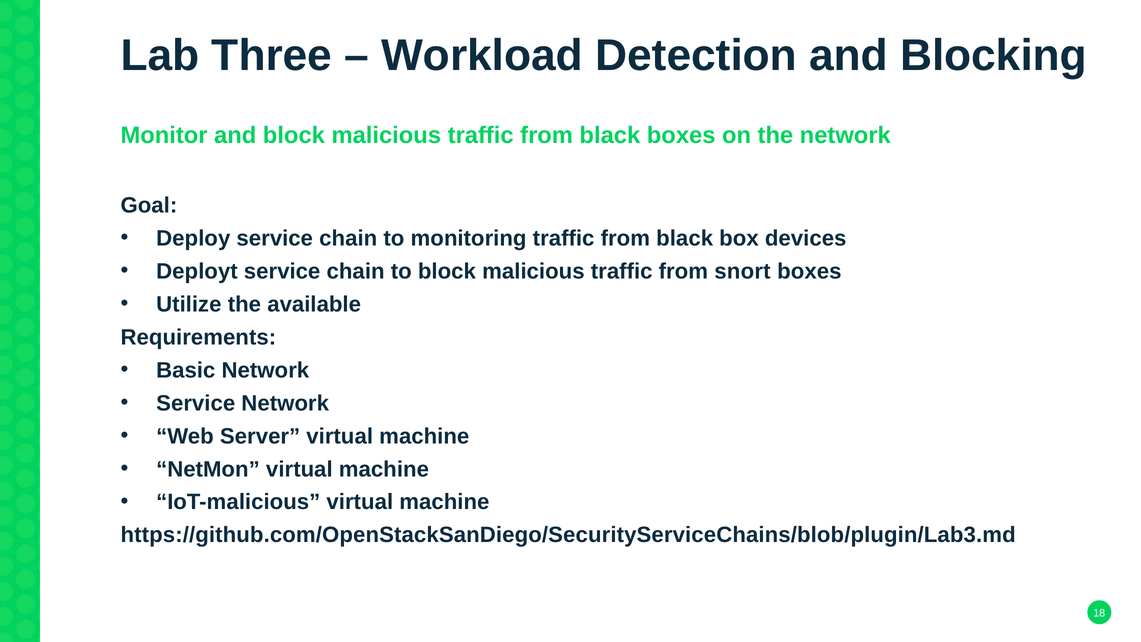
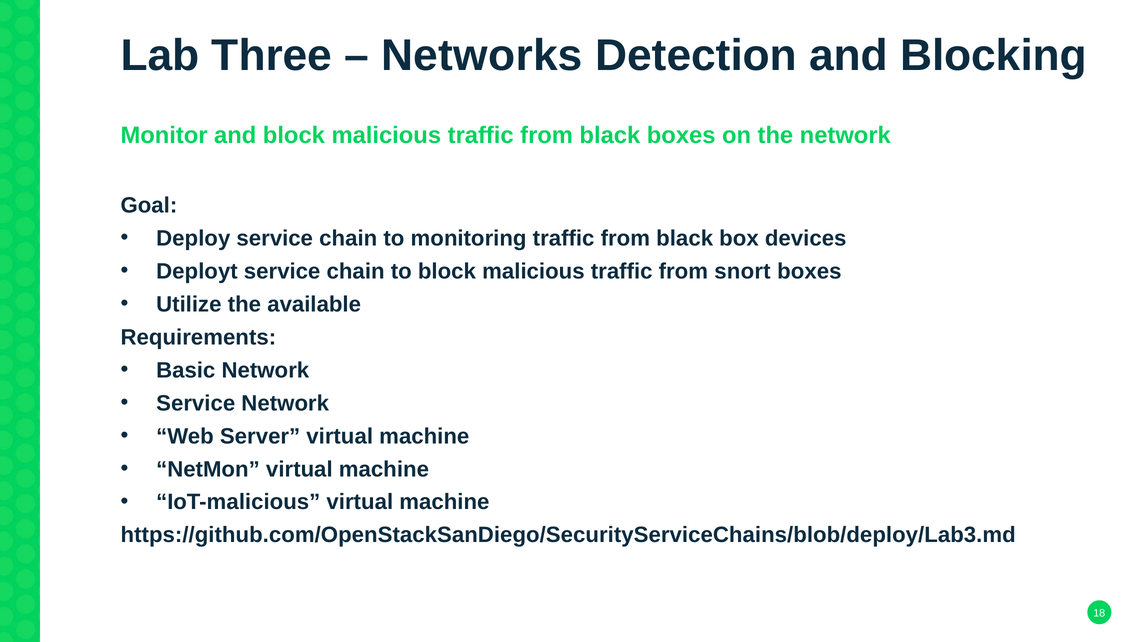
Workload: Workload -> Networks (482, 56)
https://github.com/OpenStackSanDiego/SecurityServiceChains/blob/plugin/Lab3.md: https://github.com/OpenStackSanDiego/SecurityServiceChains/blob/plugin/Lab3.md -> https://github.com/OpenStackSanDiego/SecurityServiceChains/blob/deploy/Lab3.md (568, 535)
